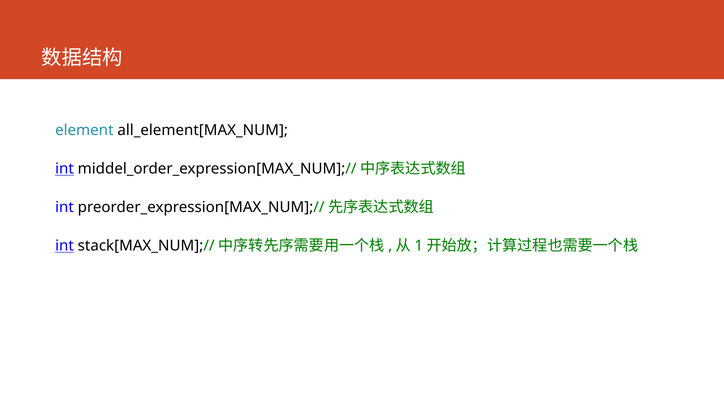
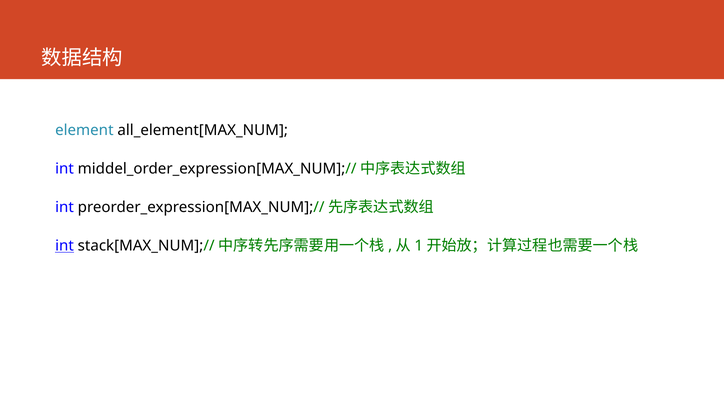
int underline: present -> none (65, 169)
